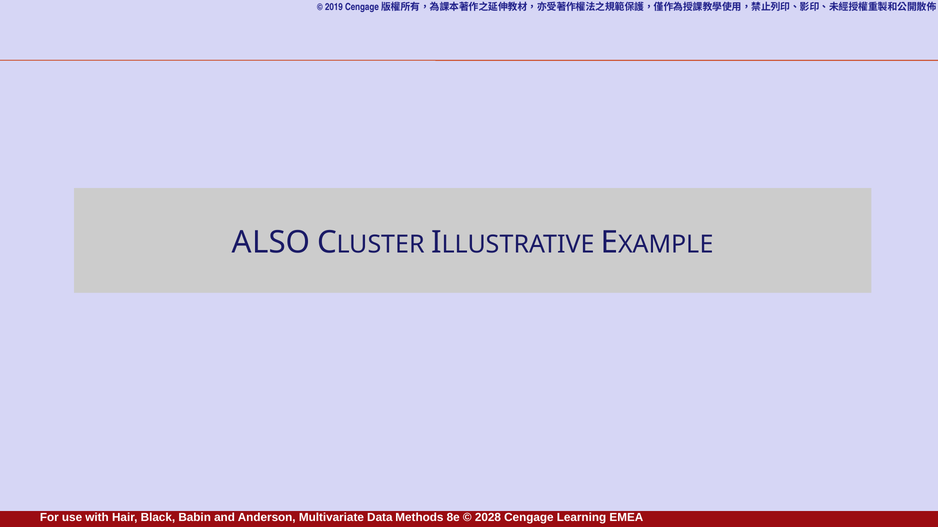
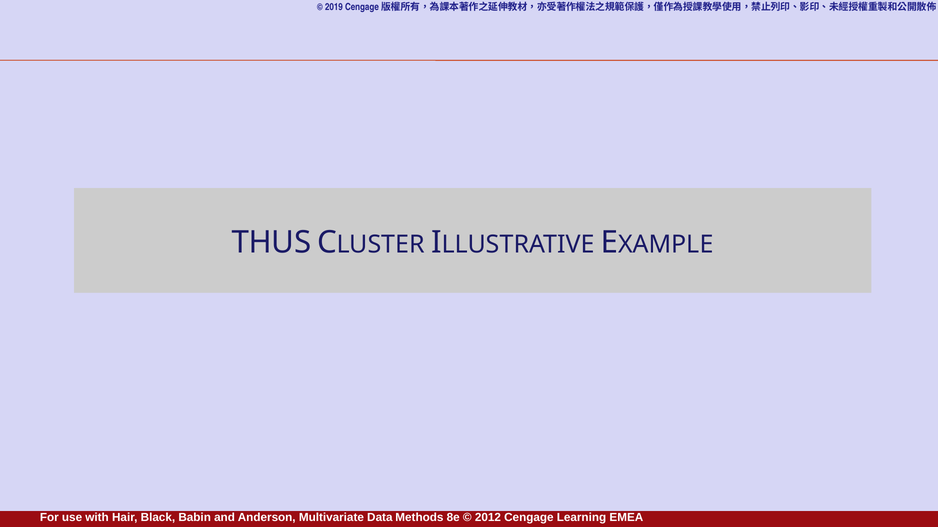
ALSO: ALSO -> THUS (271, 243)
2028: 2028 -> 2012 (488, 518)
